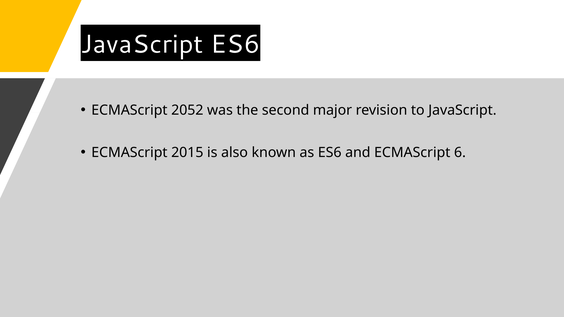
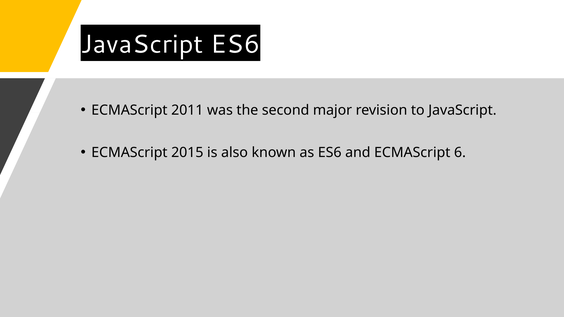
2052: 2052 -> 2011 (187, 110)
